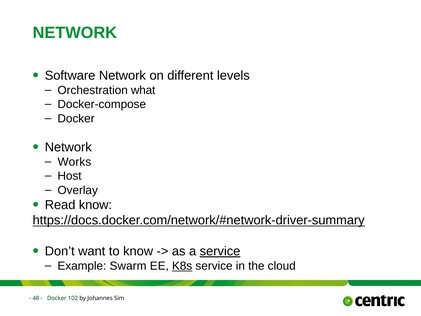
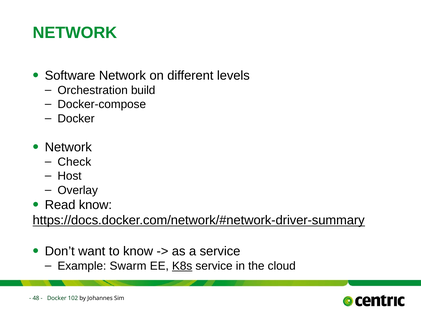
what: what -> build (143, 90)
Works: Works -> Check (74, 162)
service underline: present -> none (220, 251)
